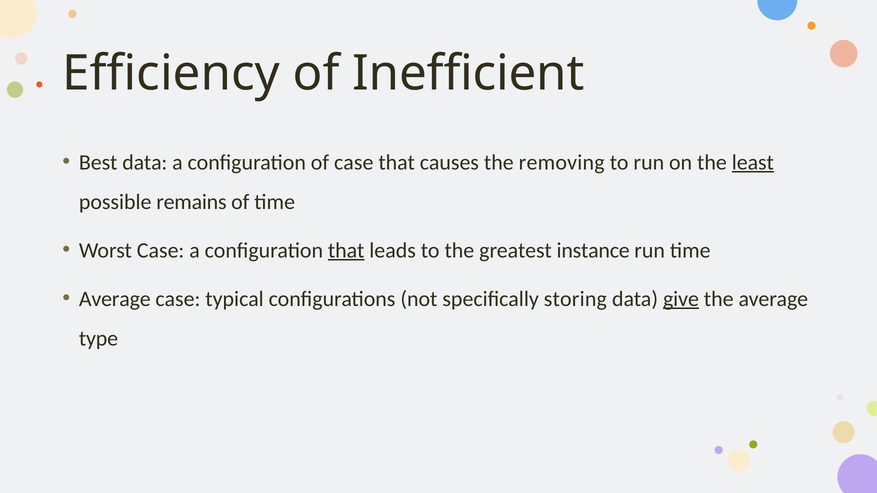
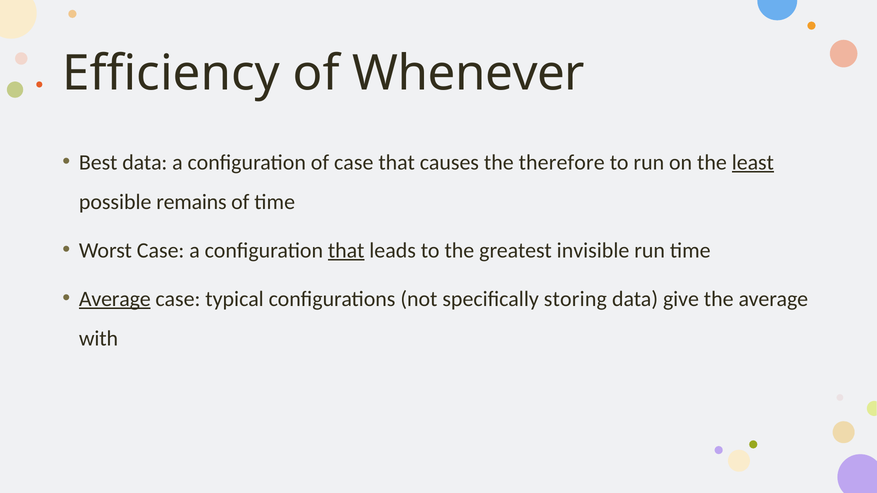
Inefficient: Inefficient -> Whenever (469, 74)
removing: removing -> therefore (562, 162)
instance: instance -> invisible (593, 251)
Average underline: none -> present (115, 299)
give underline: present -> none (681, 299)
type: type -> with (98, 339)
